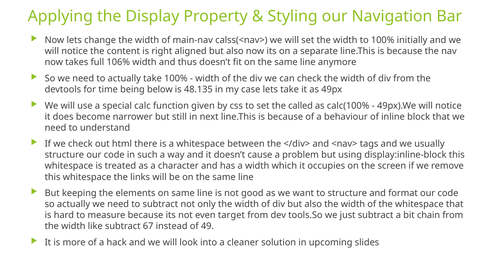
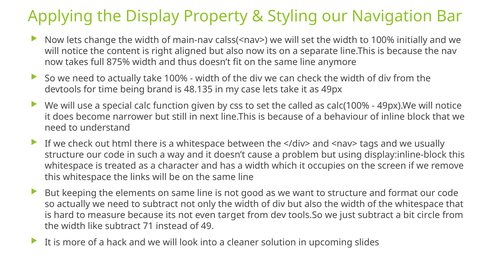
106%: 106% -> 875% (118, 62)
below: below -> brand (160, 89)
chain: chain -> circle (428, 215)
67: 67 -> 71 (148, 226)
